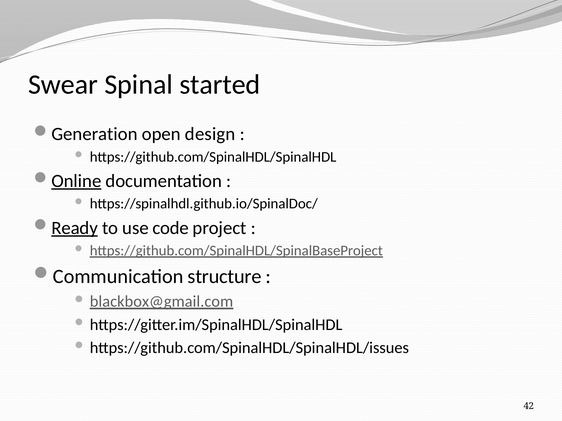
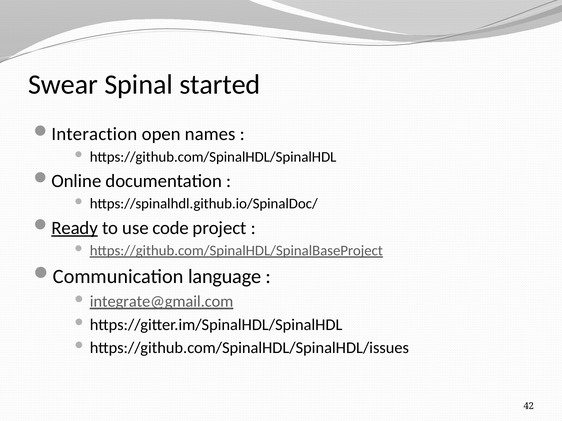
Generation: Generation -> Interaction (94, 134)
design: design -> names (210, 134)
Online underline: present -> none (76, 181)
structure: structure -> language (225, 277)
blackbox@gmail.com: blackbox@gmail.com -> integrate@gmail.com (162, 302)
